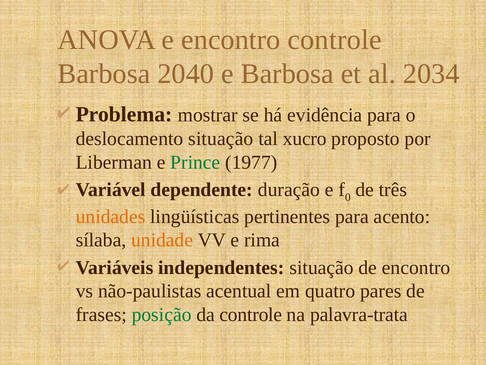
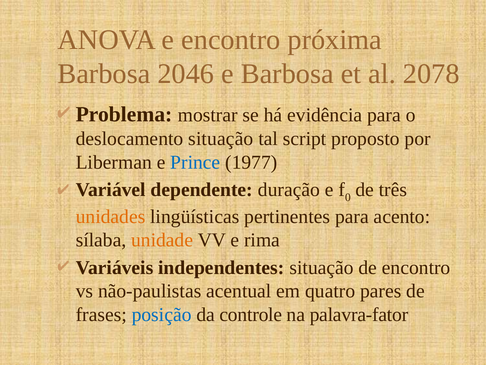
encontro controle: controle -> próxima (335, 40)
2040: 2040 -> 2046 (186, 74)
2034: 2034 -> 2078 (431, 74)
xucro: xucro -> script (305, 139)
Prince colour: green -> blue (195, 162)
posição colour: green -> blue (162, 314)
palavra-trata: palavra-trata -> palavra-fator (359, 314)
